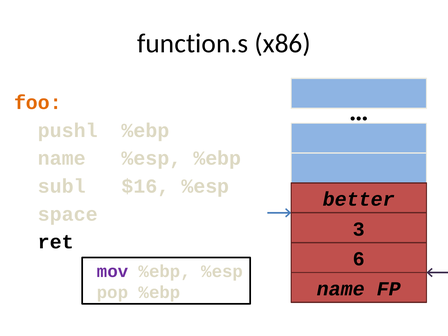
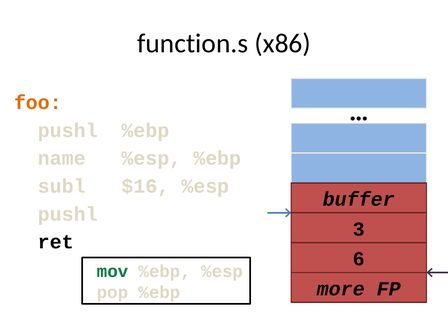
better: better -> buffer (359, 199)
space: space -> pushl (68, 214)
mov colour: purple -> green (113, 271)
name: name -> more (341, 289)
